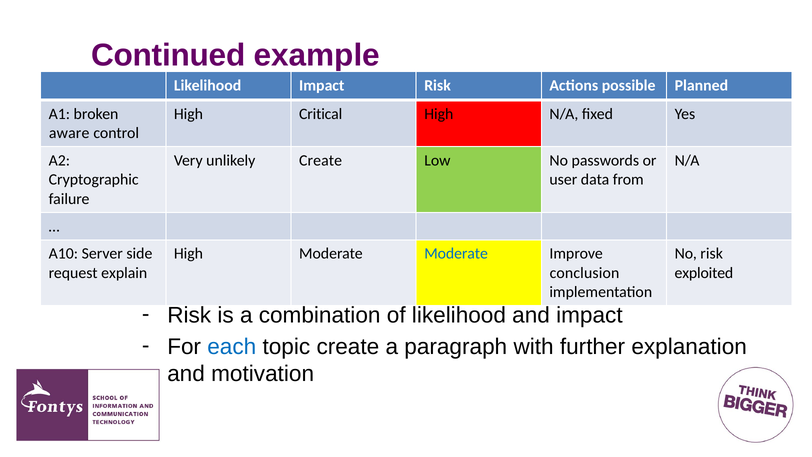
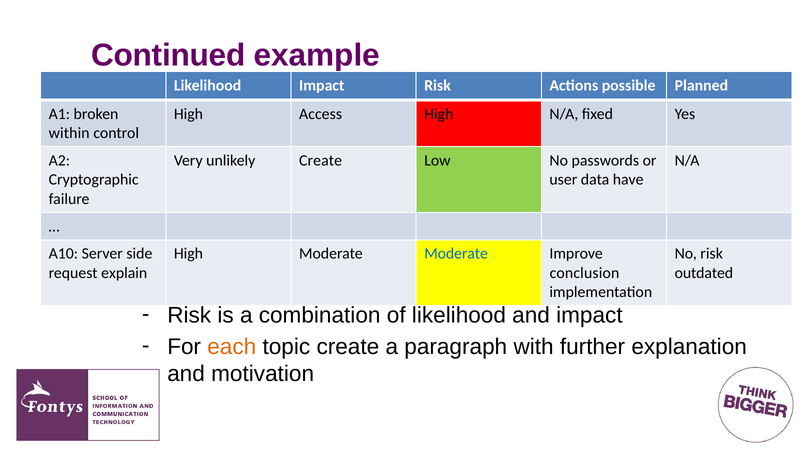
Critical: Critical -> Access (321, 114)
aware: aware -> within (69, 133)
from: from -> have (628, 180)
exploited: exploited -> outdated (704, 273)
each colour: blue -> orange (232, 346)
